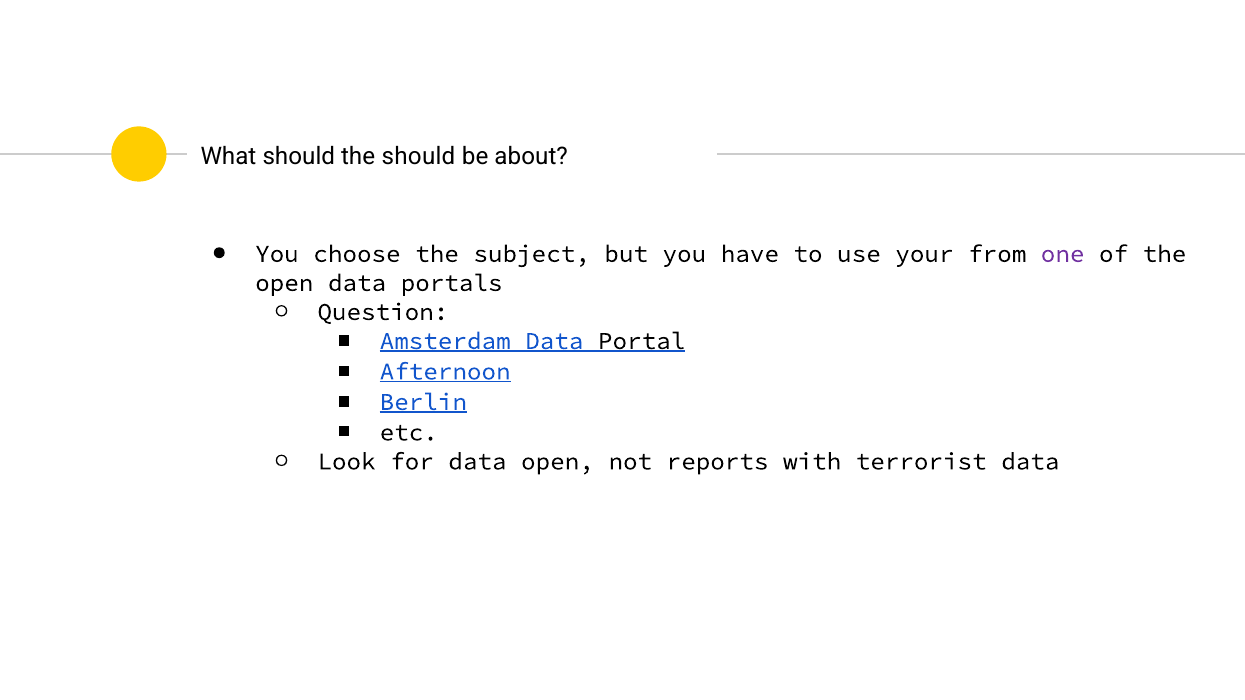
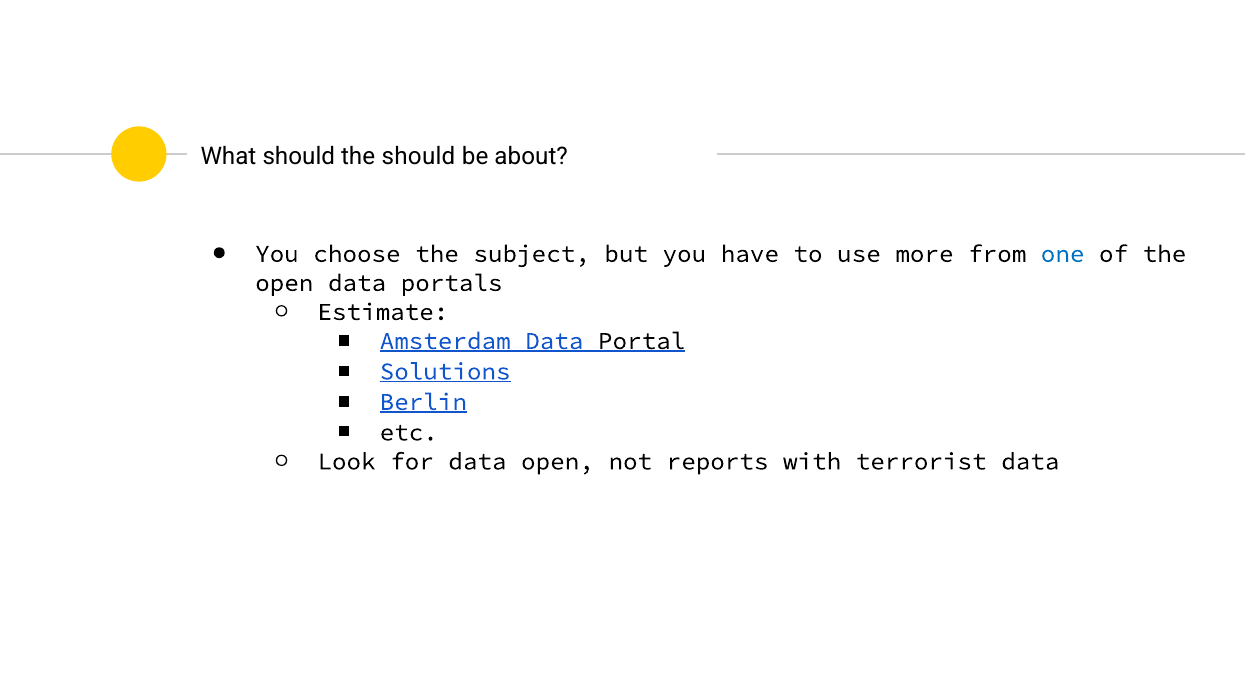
your: your -> more (924, 254)
one colour: purple -> blue (1063, 254)
Question: Question -> Estimate (383, 312)
Afternoon: Afternoon -> Solutions (445, 372)
